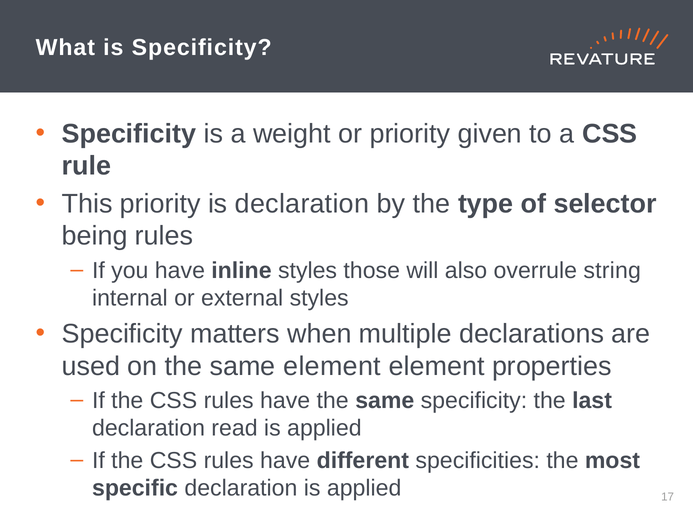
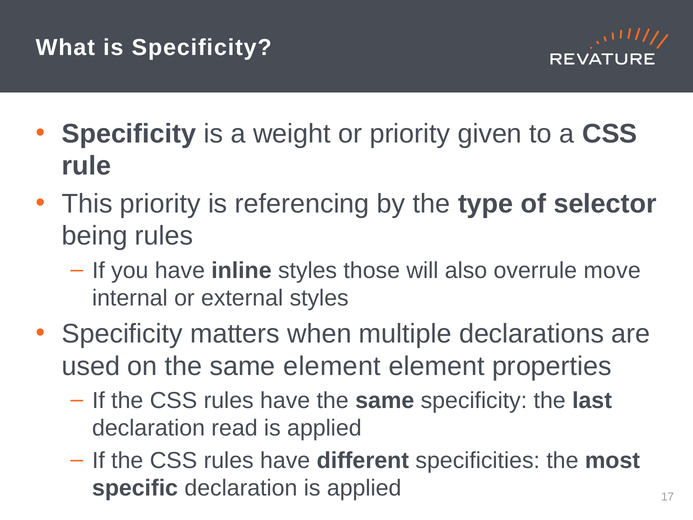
is declaration: declaration -> referencing (302, 204)
string: string -> move (612, 270)
